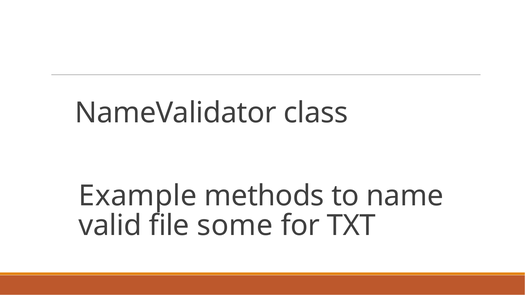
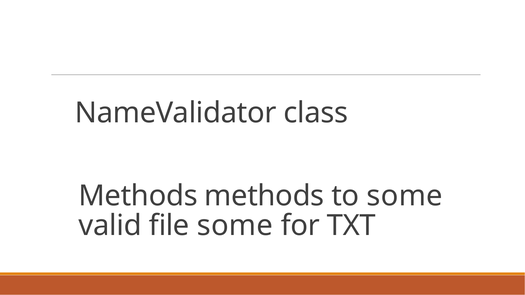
Example: Example -> Methods (138, 196)
to name: name -> some (405, 196)
